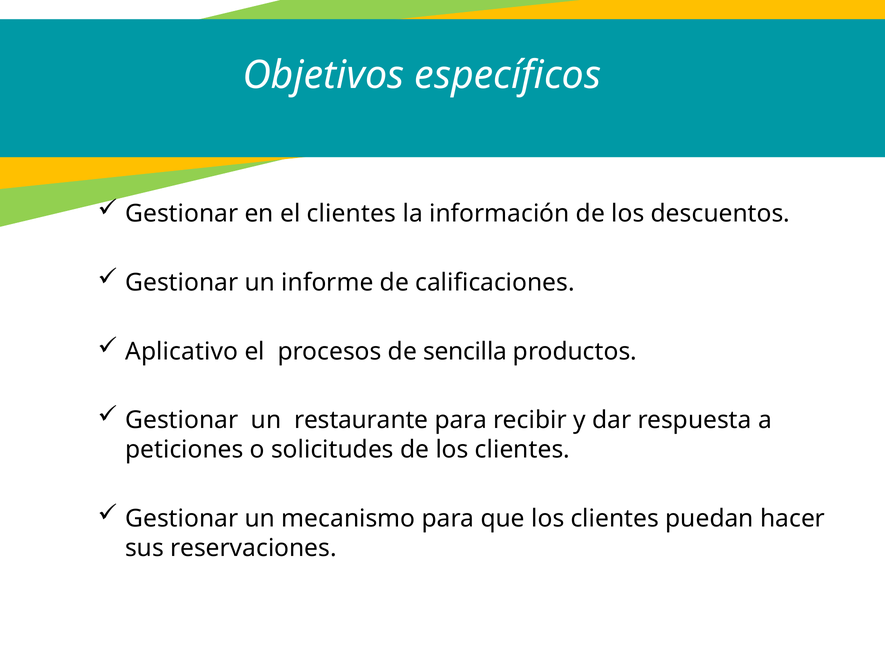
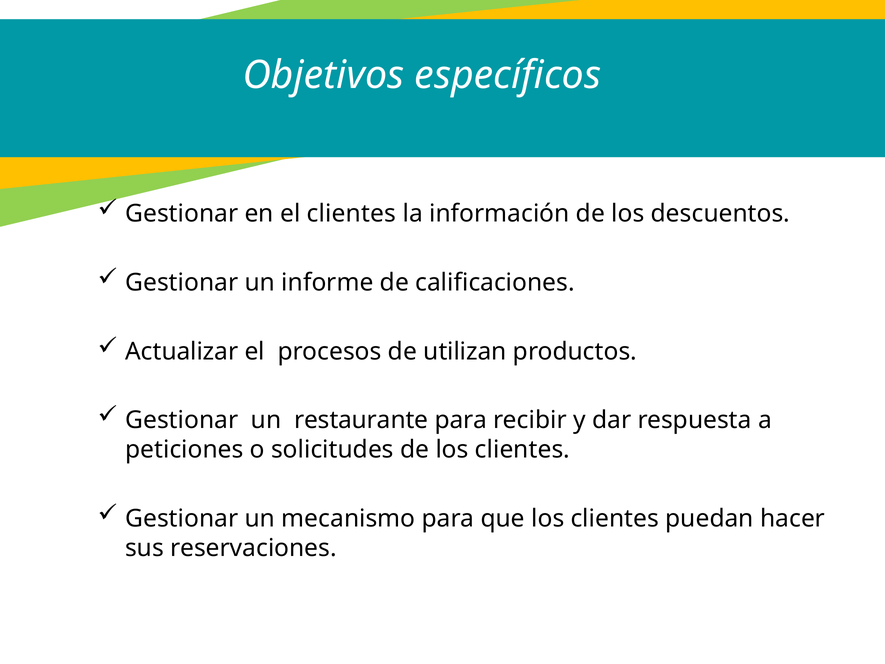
Aplicativo: Aplicativo -> Actualizar (182, 351)
sencilla: sencilla -> utilizan (465, 351)
